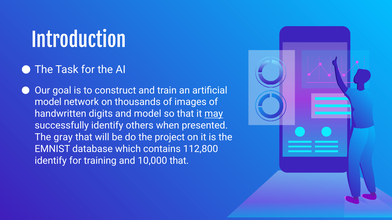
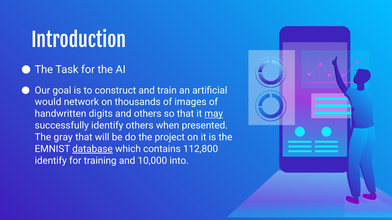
model: model -> would (48, 102)
and model: model -> others (148, 114)
database underline: none -> present (92, 149)
10,000 that: that -> into (179, 161)
